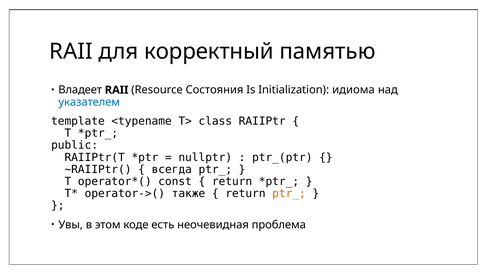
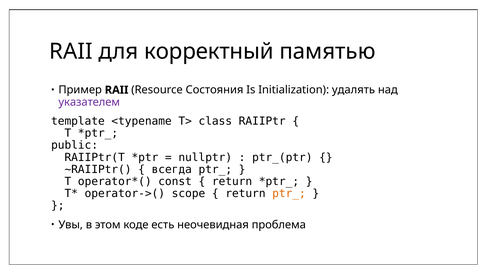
Владеет: Владеет -> Пример (80, 90)
идиома: идиома -> удалять (354, 90)
указателем colour: blue -> purple (89, 102)
также: также -> scope (188, 193)
